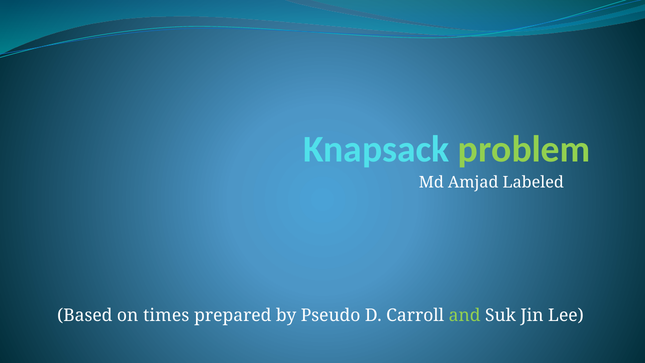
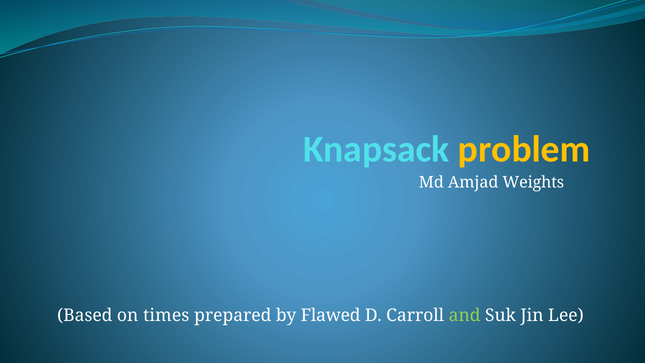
problem colour: light green -> yellow (524, 149)
Labeled: Labeled -> Weights (533, 182)
Pseudo: Pseudo -> Flawed (331, 315)
